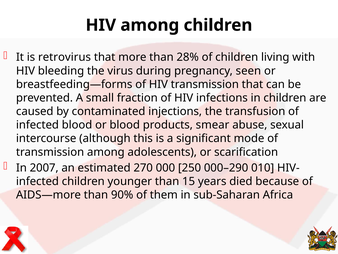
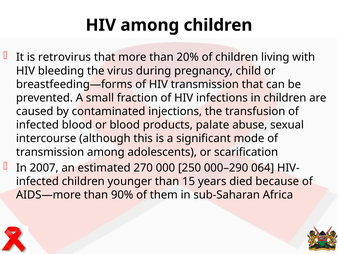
28%: 28% -> 20% (188, 57)
seen: seen -> child (248, 71)
smear: smear -> palate (212, 125)
010: 010 -> 064 (263, 168)
